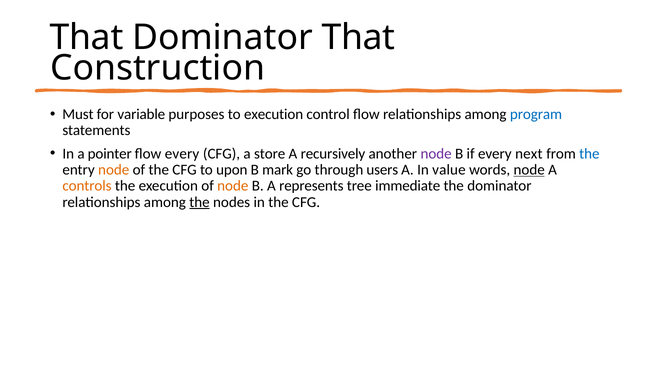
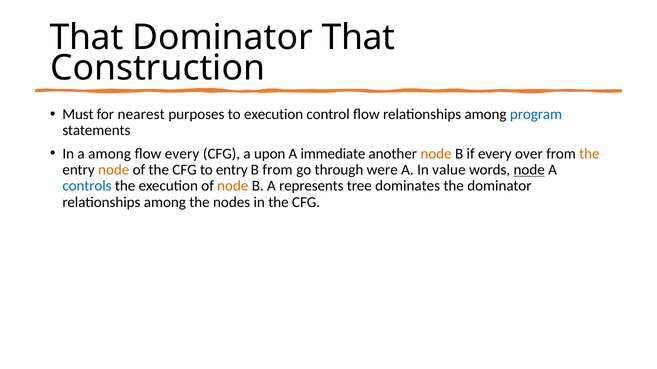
variable: variable -> nearest (141, 114)
a pointer: pointer -> among (110, 154)
store: store -> upon (270, 154)
recursively: recursively -> immediate (333, 154)
node colour: purple -> orange (436, 154)
next: next -> over (529, 154)
the colour: blue -> orange (589, 154)
to upon: upon -> entry (232, 170)
B mark: mark -> from (278, 170)
users: users -> were (382, 170)
controls colour: orange -> blue (87, 186)
immediate: immediate -> dominates (408, 186)
the underline: present -> none (200, 202)
